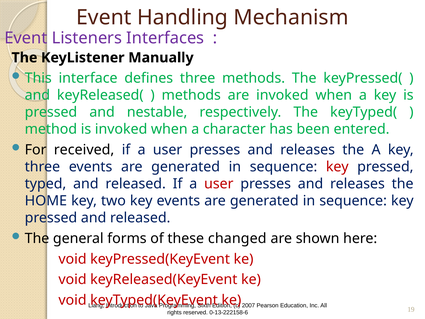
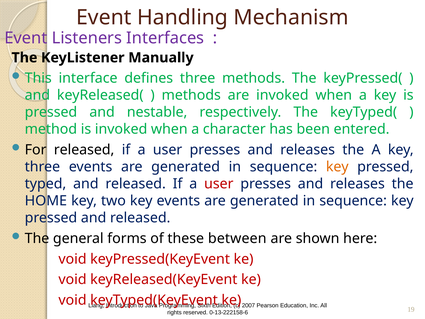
For received: received -> released (84, 150)
key colour: red -> orange (337, 167)
changed: changed -> between (237, 238)
